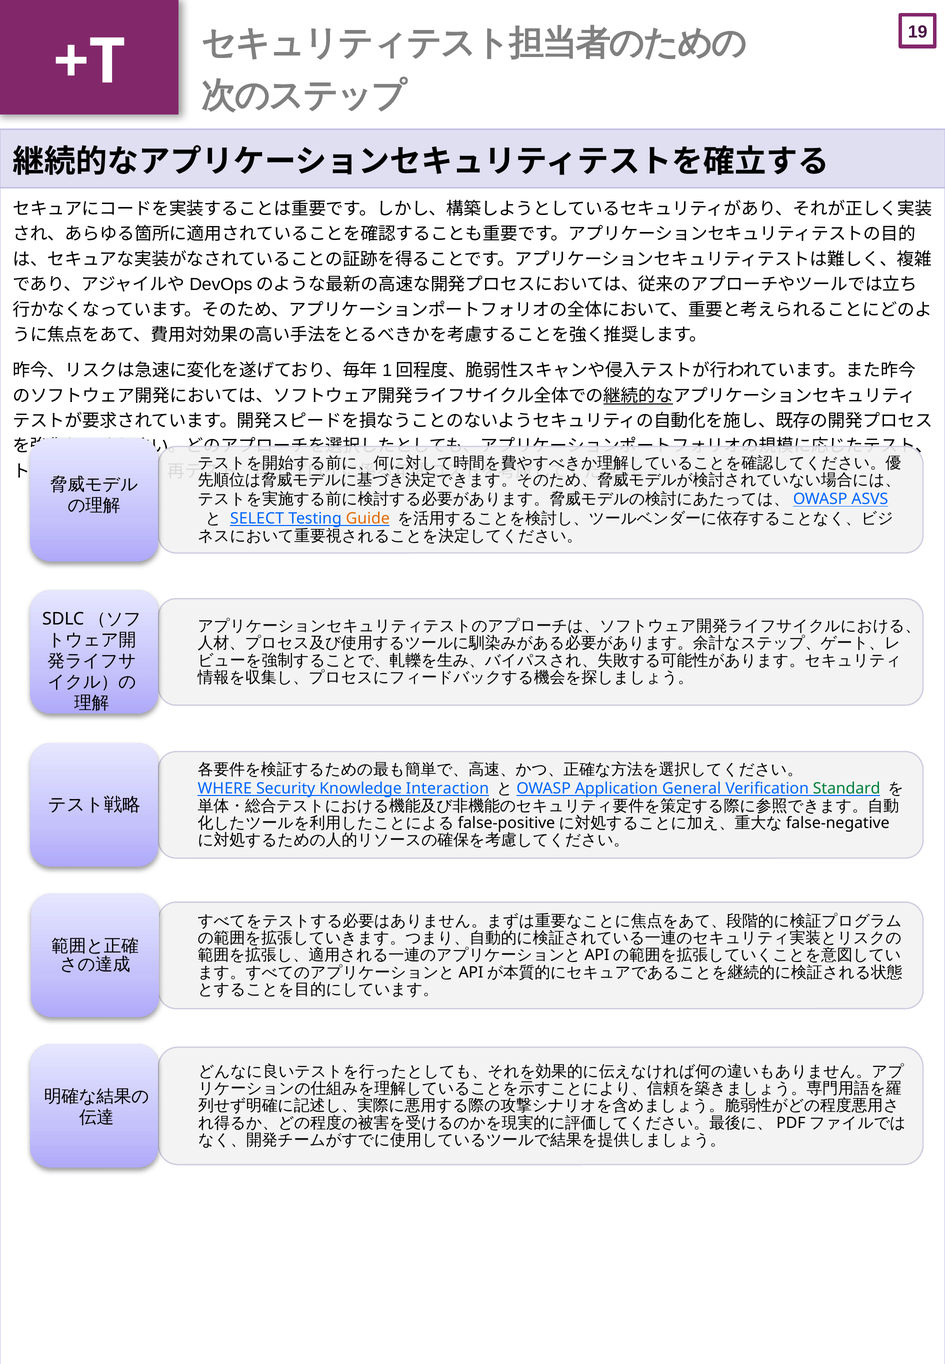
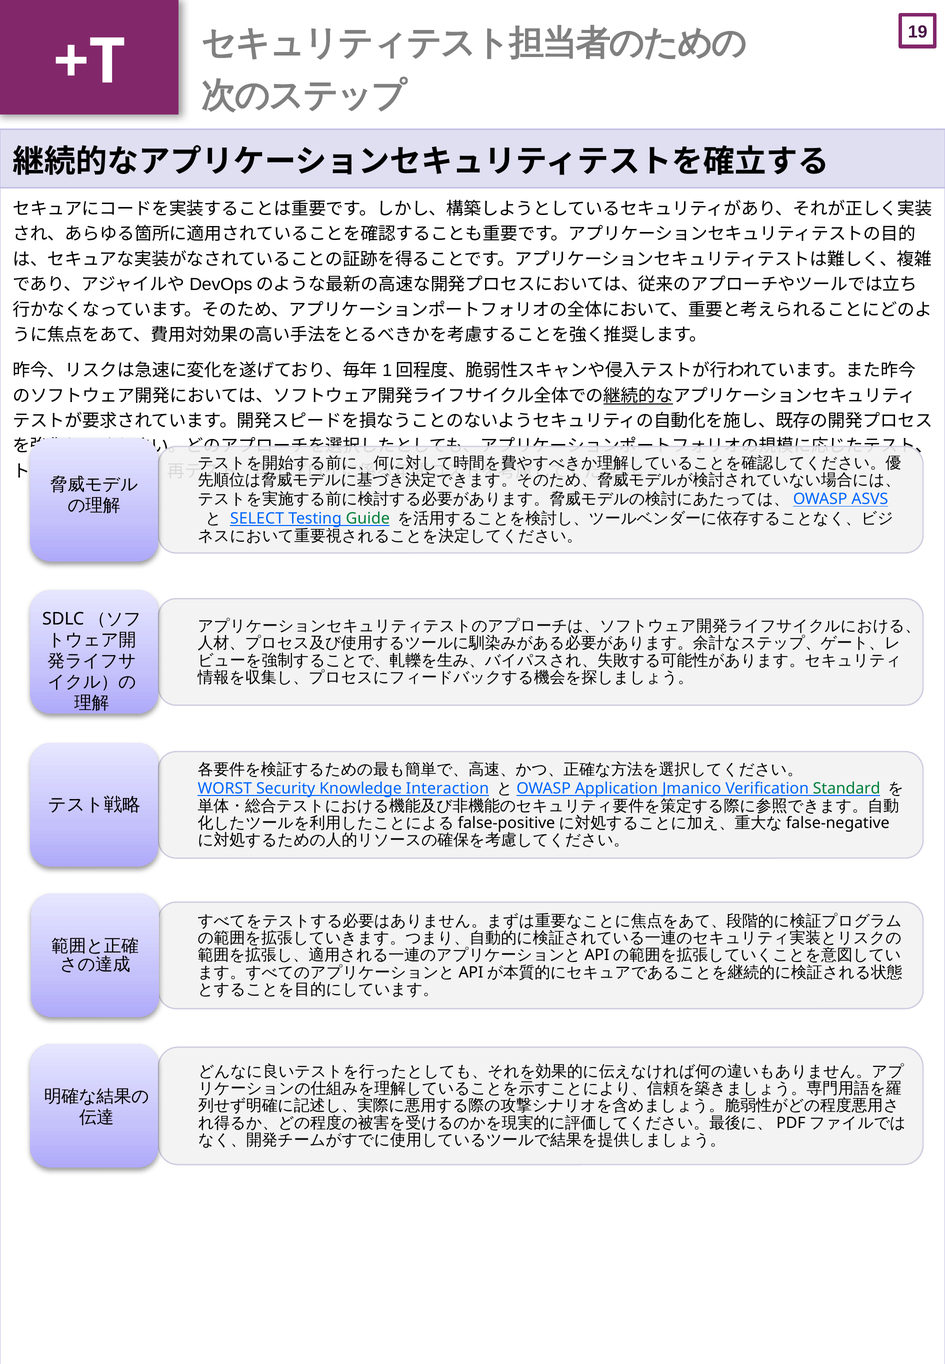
Guide colour: orange -> green (368, 519)
WHERE: WHERE -> WORST (225, 789)
General: General -> Jmanico (692, 789)
